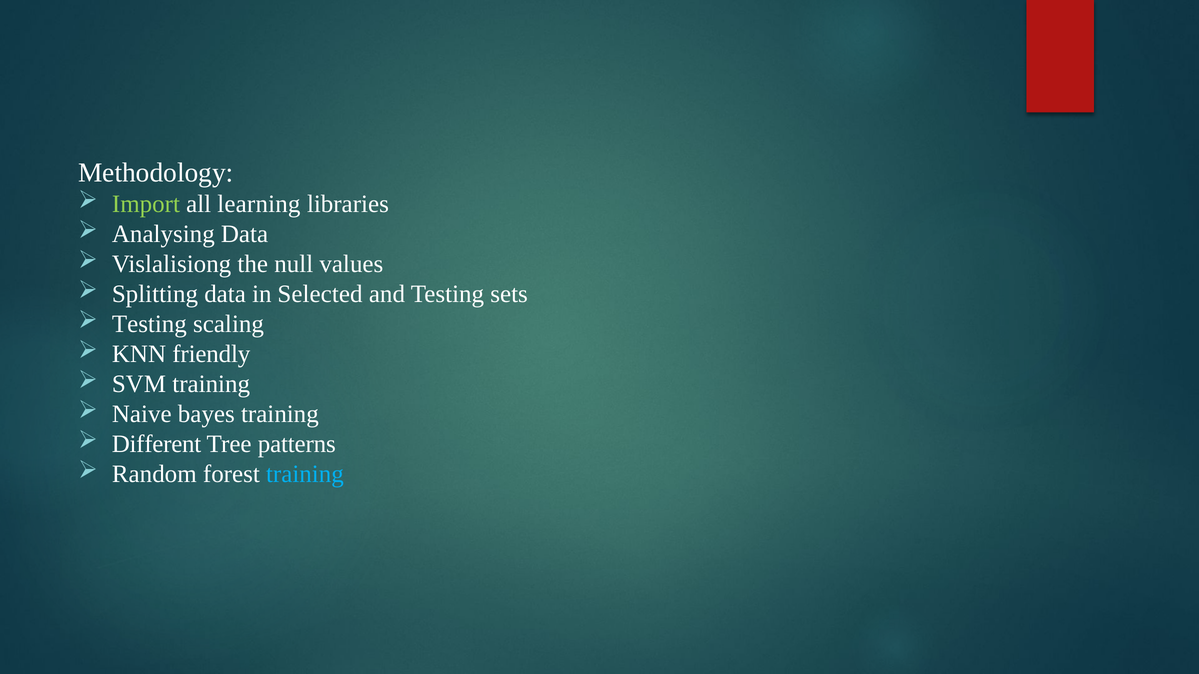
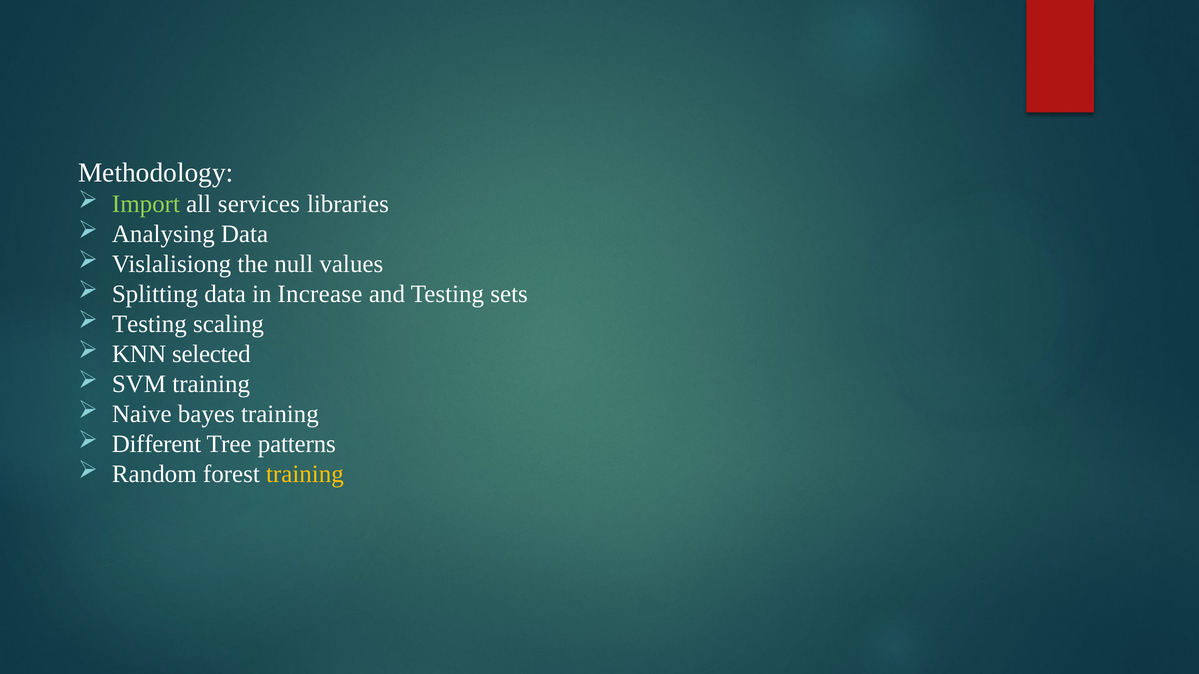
learning: learning -> services (259, 204)
Selected: Selected -> Increase (320, 294)
friendly: friendly -> selected (211, 354)
training colour: light blue -> yellow (305, 474)
